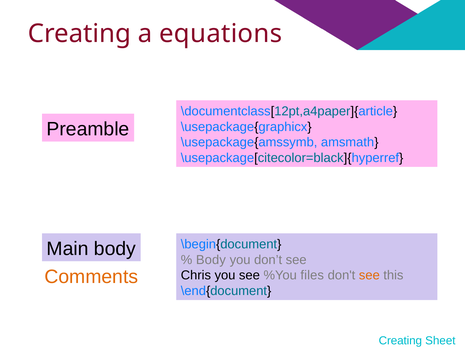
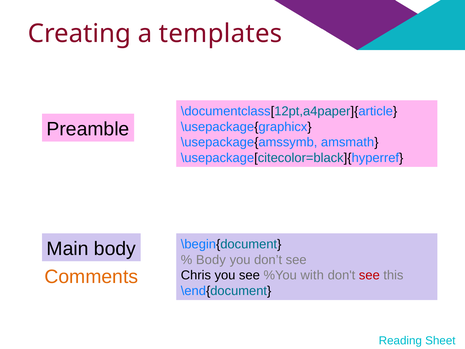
equations: equations -> templates (221, 34)
files: files -> with (312, 275)
see colour: orange -> red (369, 275)
Creating: Creating -> Reading (400, 341)
